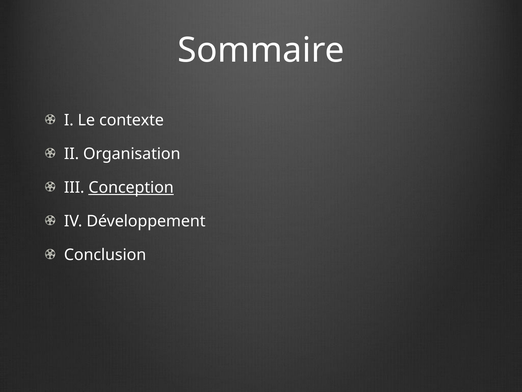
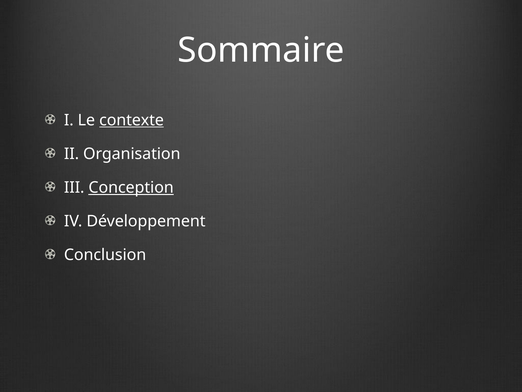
contexte underline: none -> present (132, 120)
